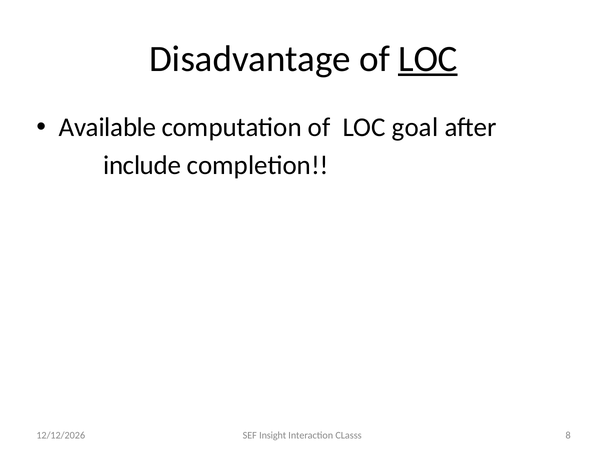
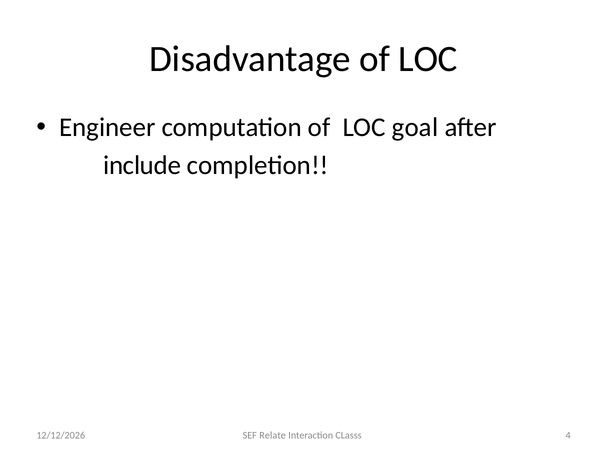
LOC underline: present -> none (428, 59)
Available: Available -> Engineer (107, 127)
Insight: Insight -> Relate (273, 435)
8: 8 -> 4 (568, 435)
